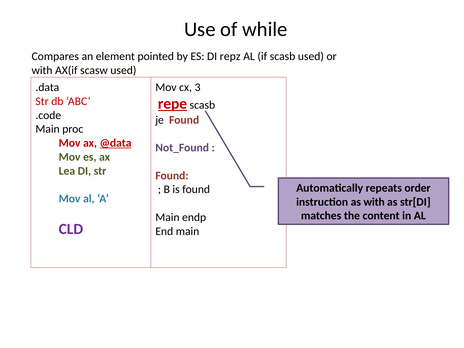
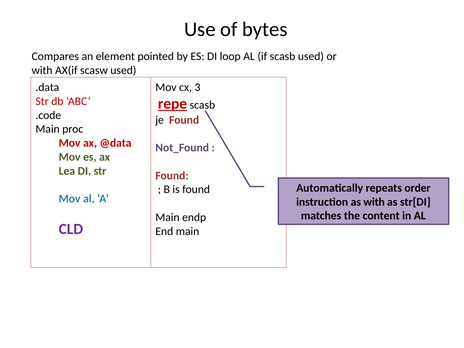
while: while -> bytes (265, 29)
repz: repz -> loop (230, 56)
@data underline: present -> none (116, 143)
